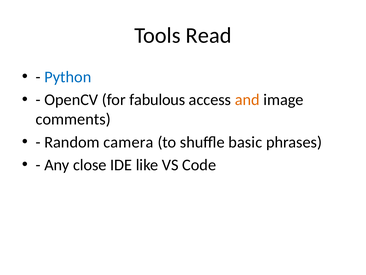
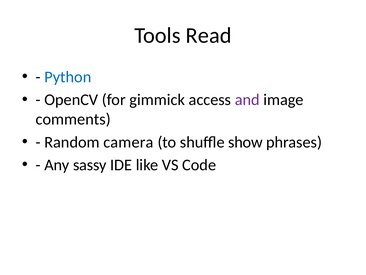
fabulous: fabulous -> gimmick (157, 100)
and colour: orange -> purple (247, 100)
basic: basic -> show (245, 142)
close: close -> sassy (90, 165)
